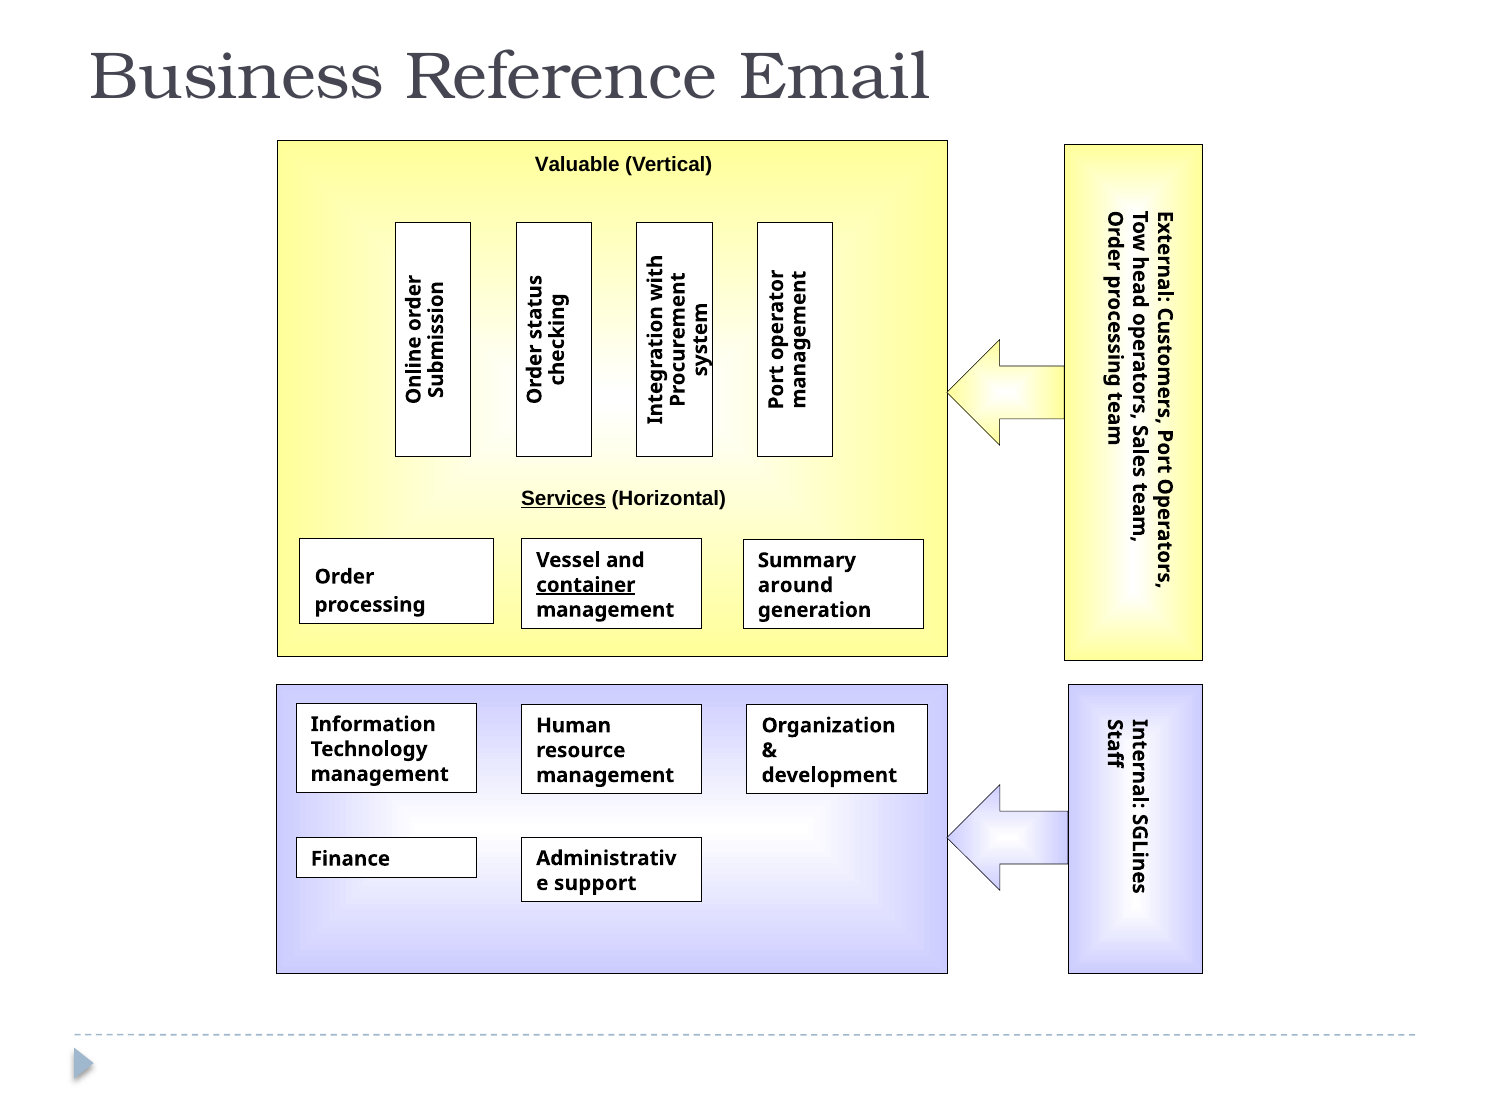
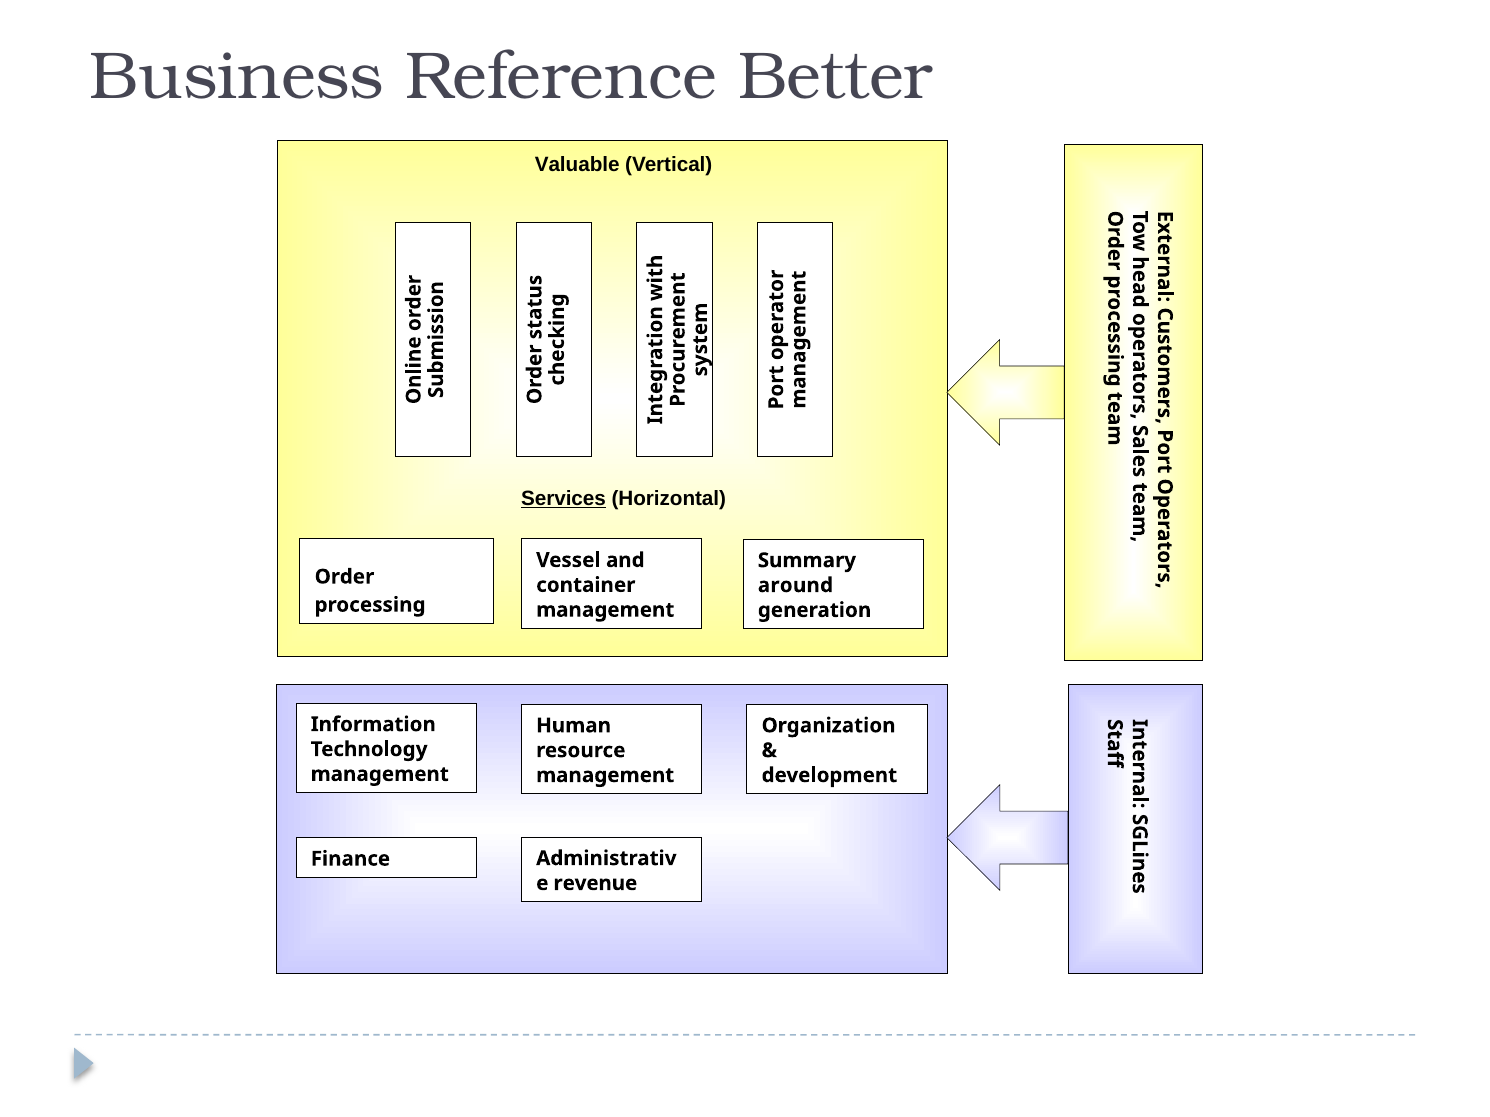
Email: Email -> Better (835, 76)
container underline: present -> none (586, 585)
support: support -> revenue (595, 884)
